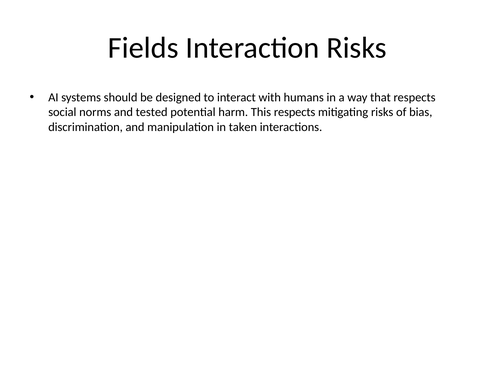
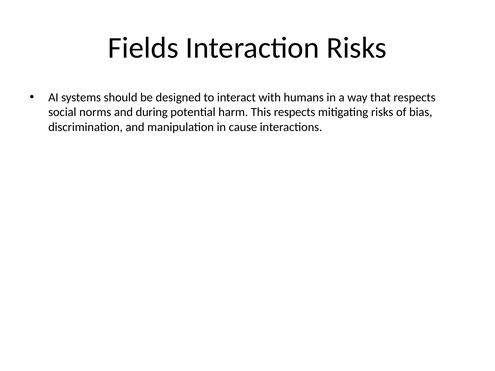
tested: tested -> during (152, 112)
taken: taken -> cause (243, 127)
